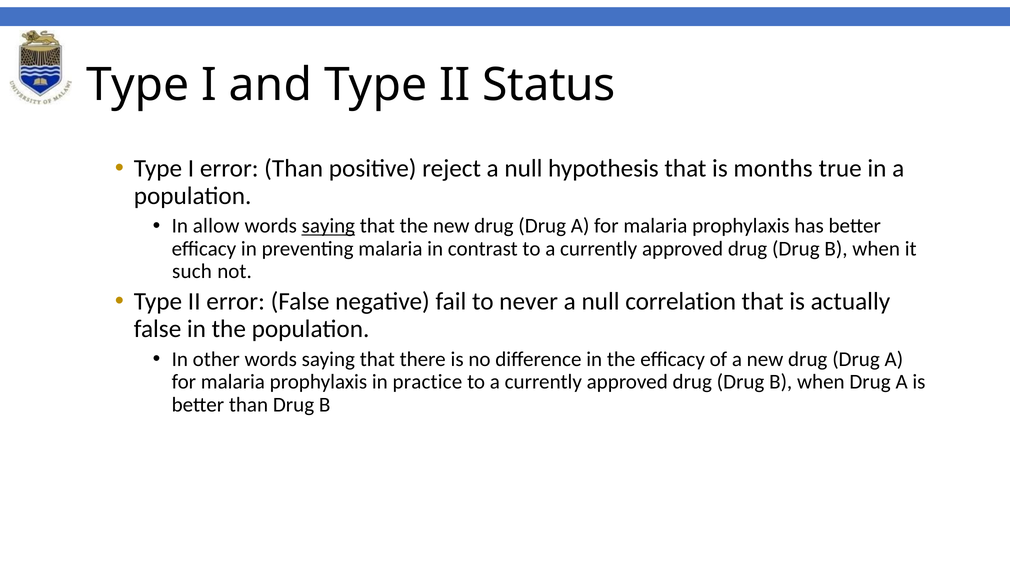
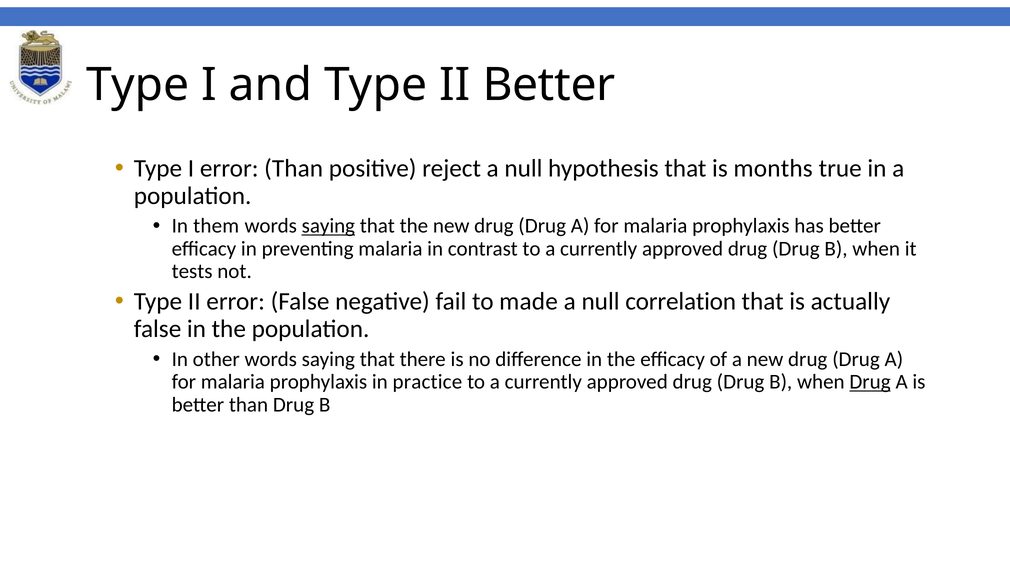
II Status: Status -> Better (549, 85)
allow: allow -> them (216, 226)
such: such -> tests (192, 271)
never: never -> made (529, 302)
Drug underline: none -> present (870, 382)
